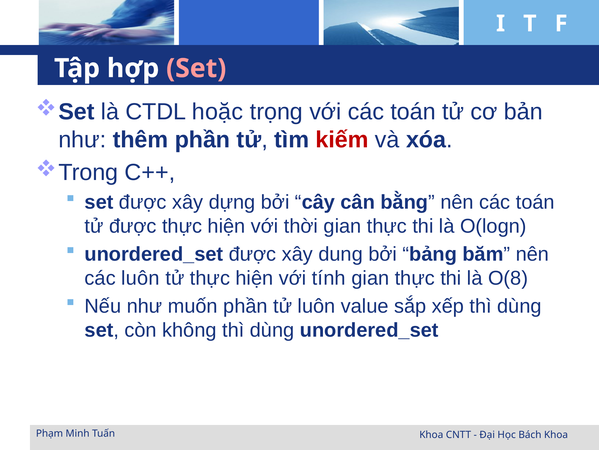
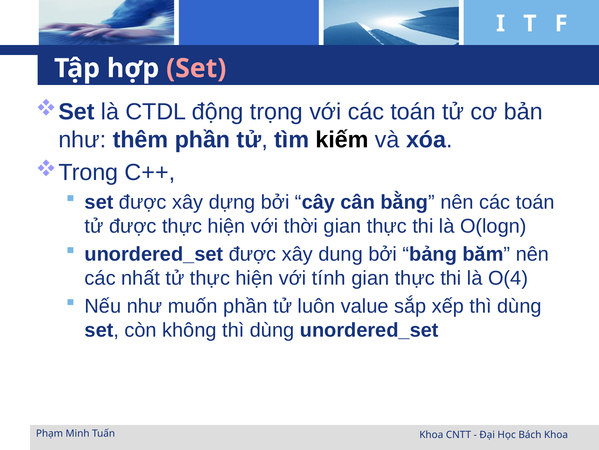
hoặc: hoặc -> động (218, 112)
kiếm colour: red -> black (342, 140)
các luôn: luôn -> nhất (141, 278)
O(8: O(8 -> O(4 (508, 278)
